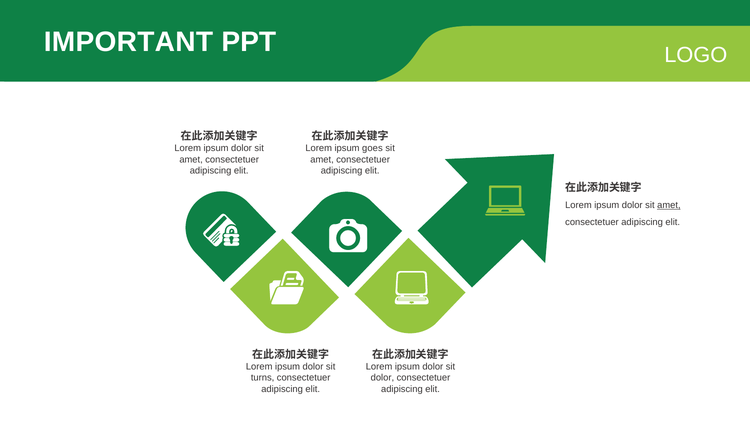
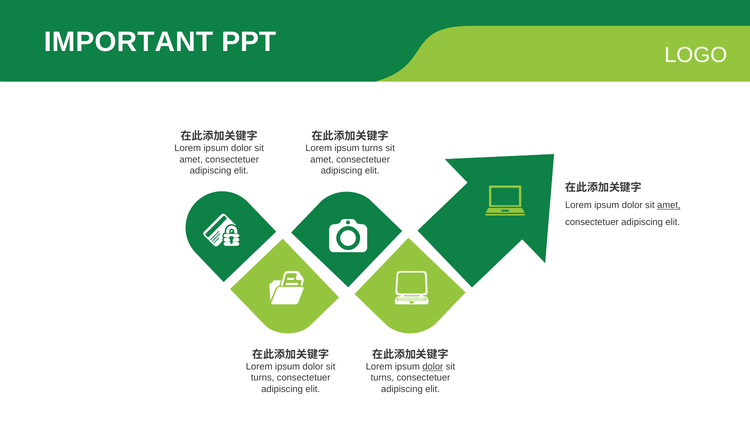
ipsum goes: goes -> turns (372, 148)
dolor underline: none -> present (433, 366)
dolor: dolor -> turns (382, 378)
